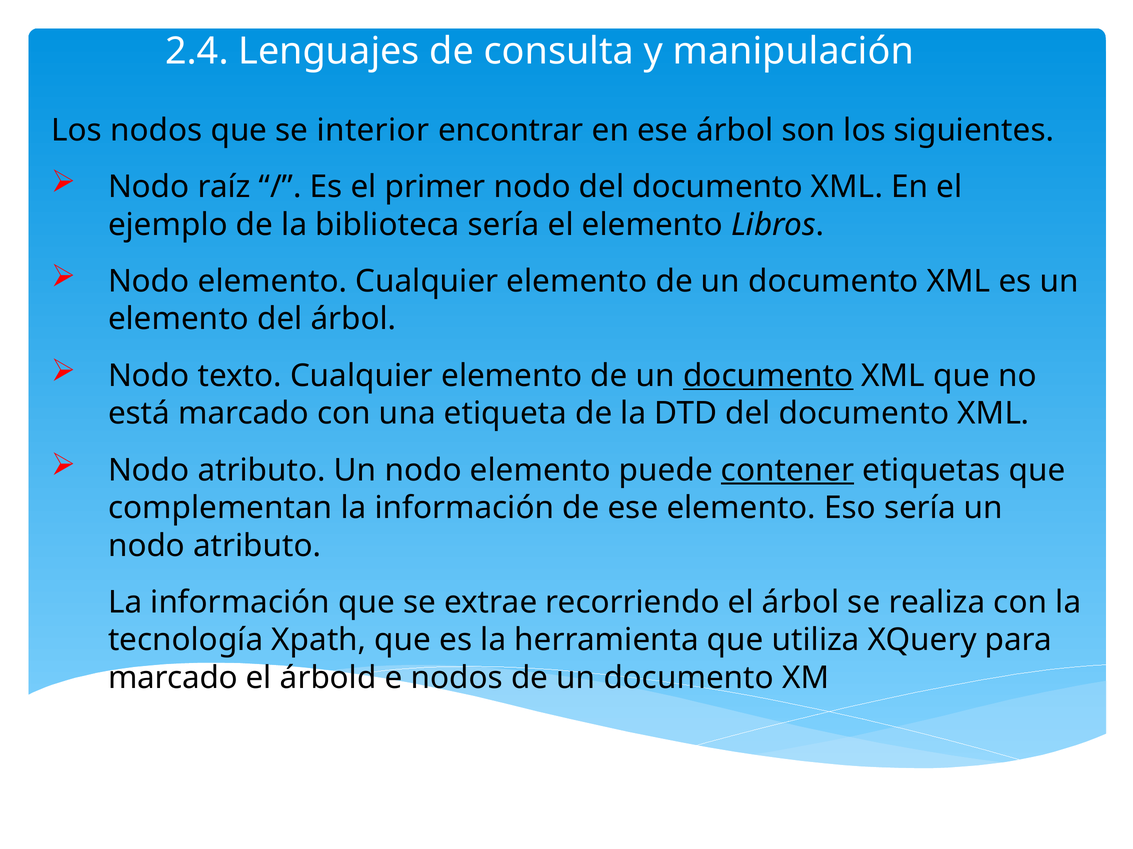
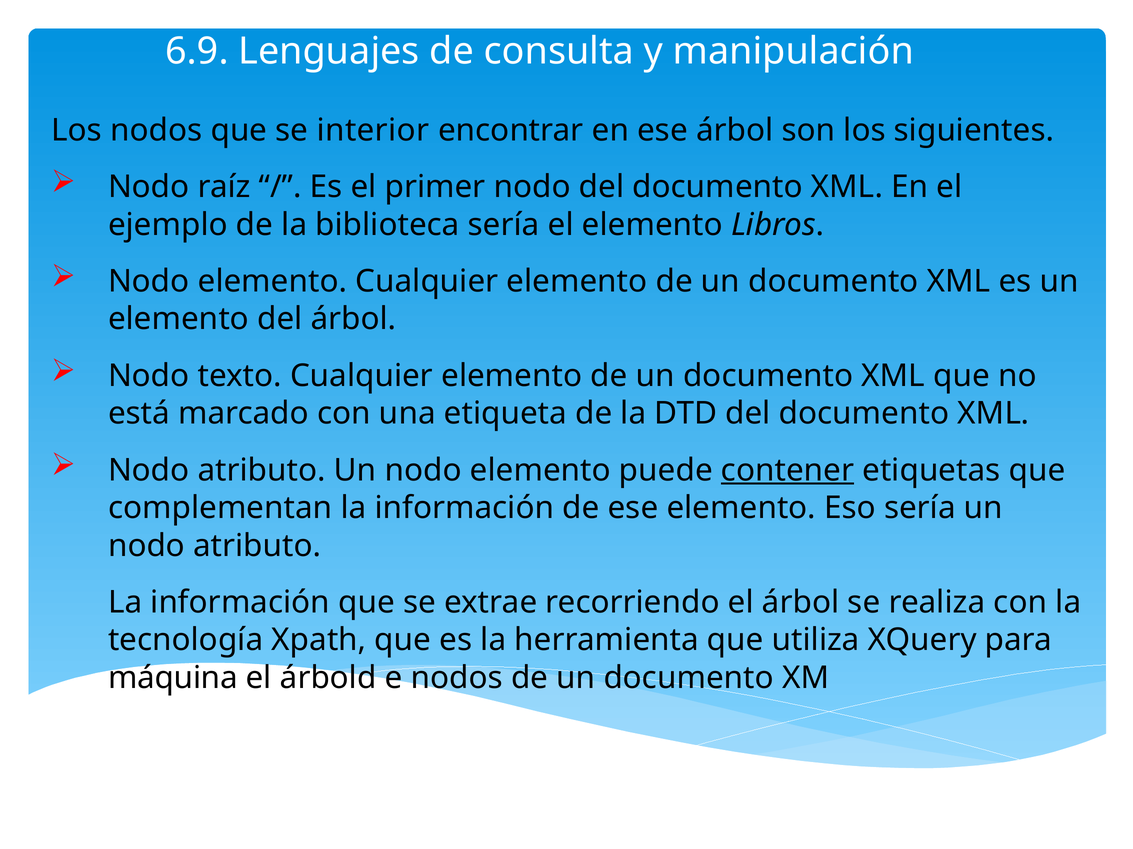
2.4: 2.4 -> 6.9 (197, 51)
documento underline: present -> none (768, 376)
marcado: marcado -> máquina (173, 678)
